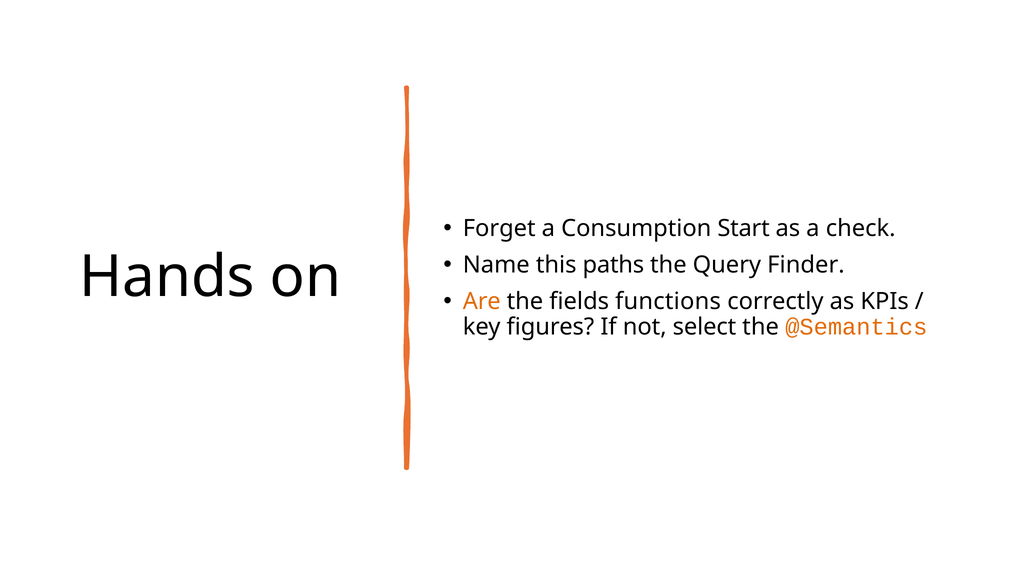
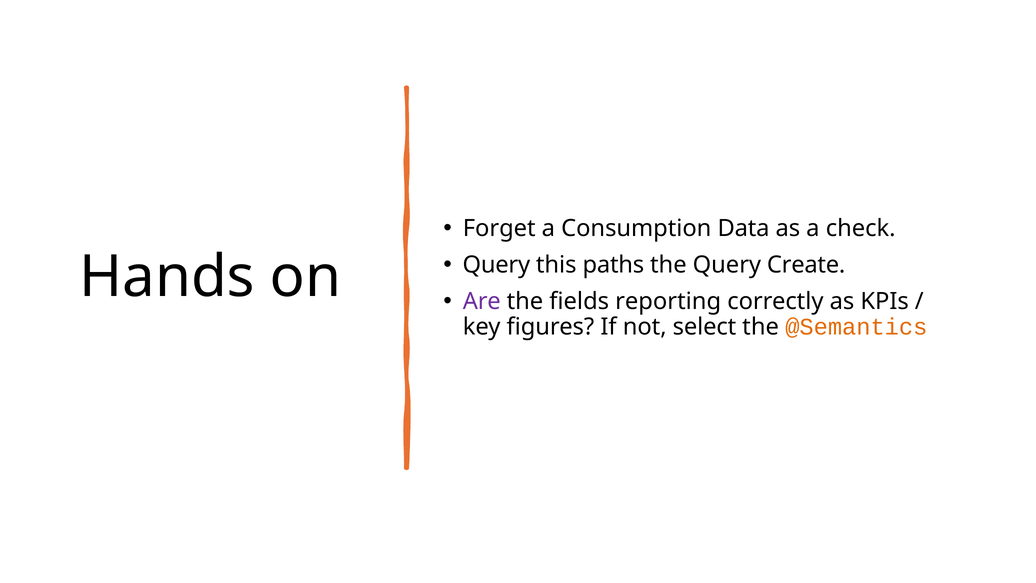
Start: Start -> Data (744, 228)
Name: Name -> Query (496, 265)
Finder: Finder -> Create (806, 265)
Are colour: orange -> purple (482, 301)
functions: functions -> reporting (668, 301)
